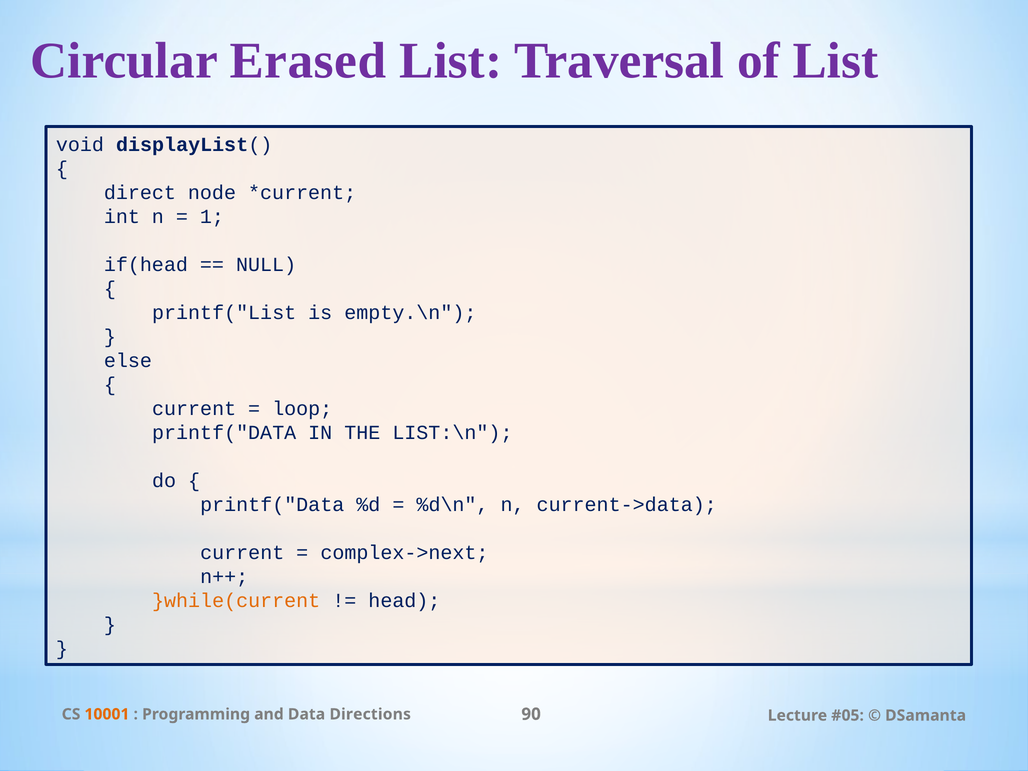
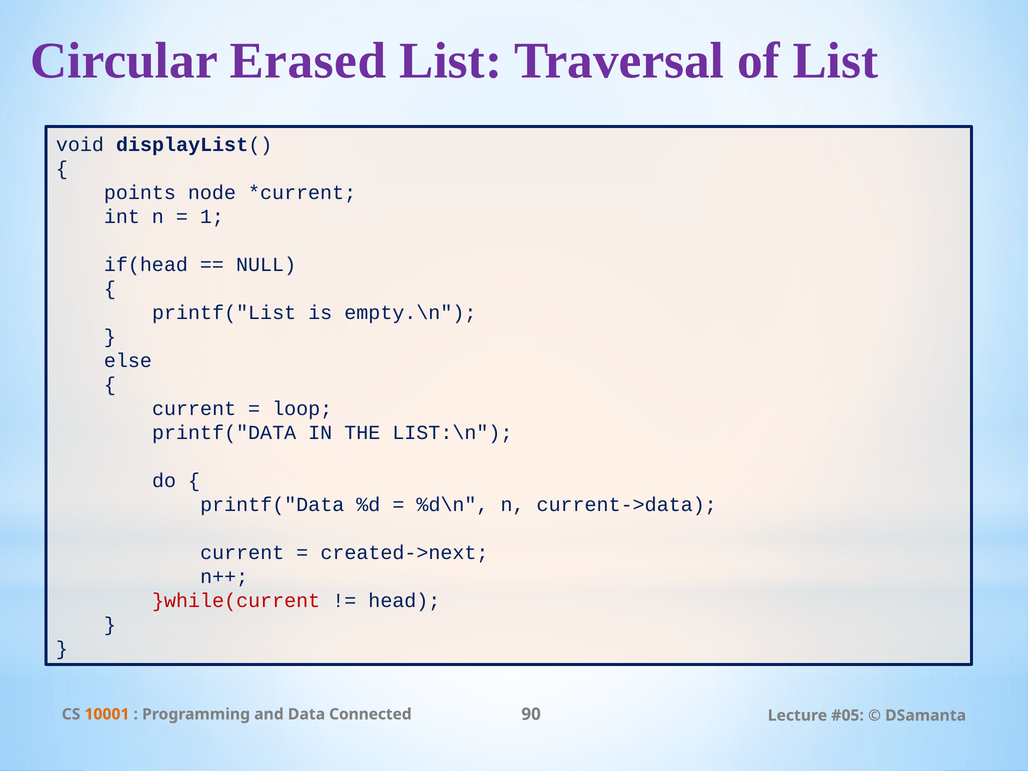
direct: direct -> points (140, 193)
complex->next: complex->next -> created->next (404, 553)
}while(current colour: orange -> red (236, 601)
Directions: Directions -> Connected (370, 714)
